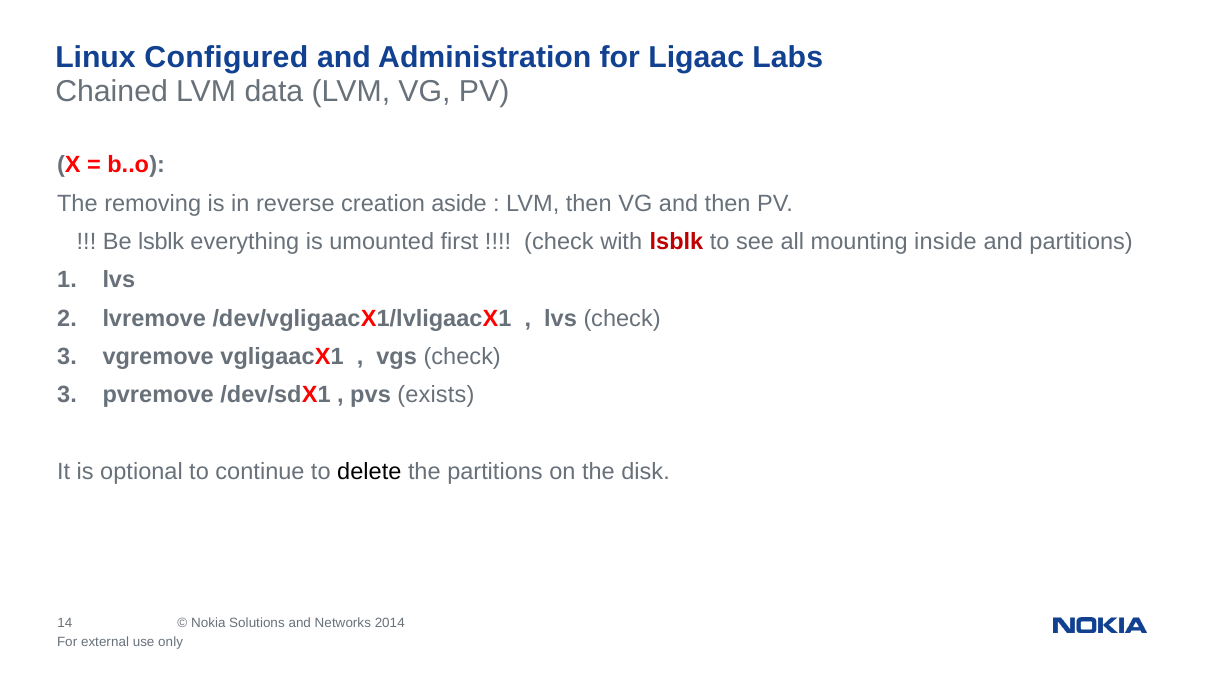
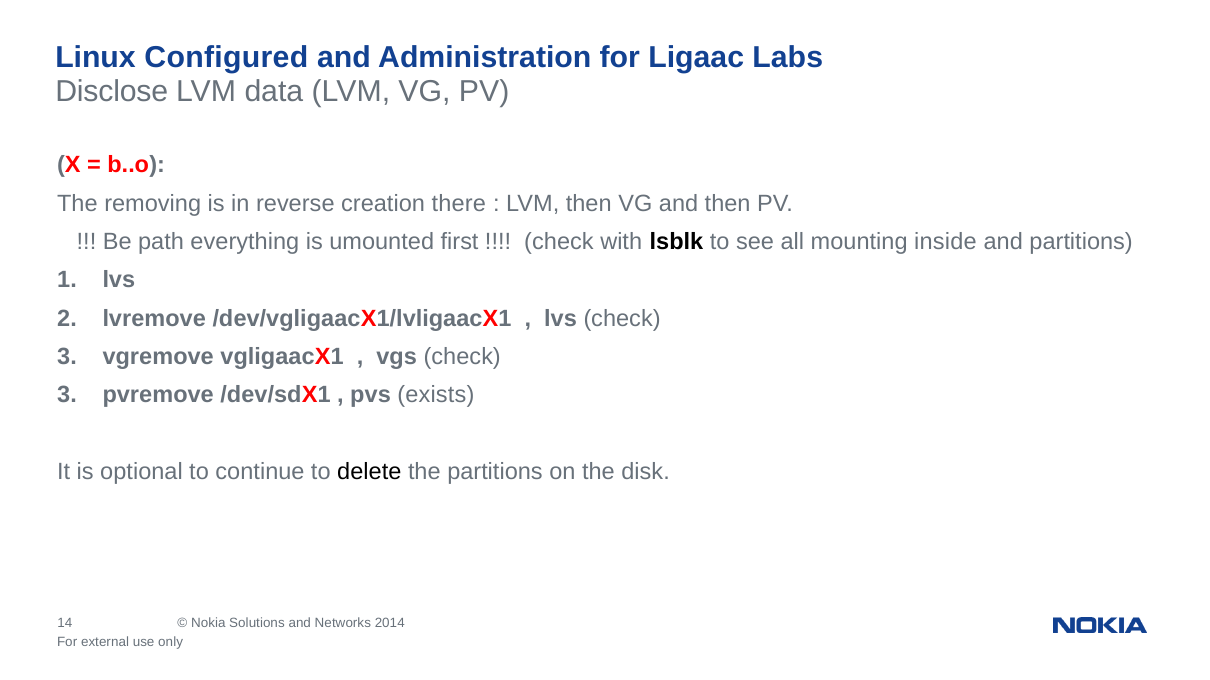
Chained: Chained -> Disclose (112, 91)
aside: aside -> there (459, 204)
Be lsblk: lsblk -> path (161, 242)
lsblk colour: red -> black (676, 242)
